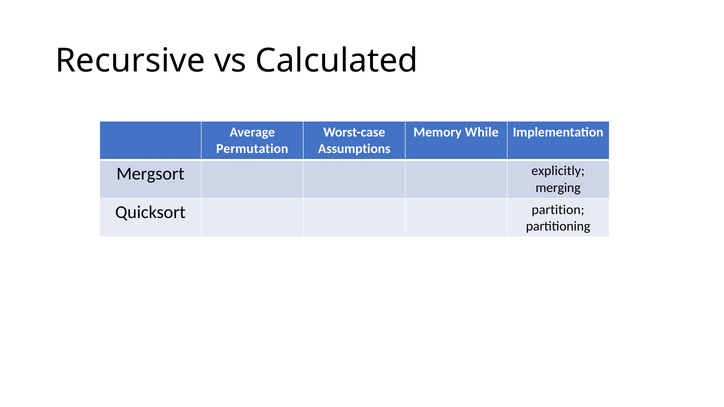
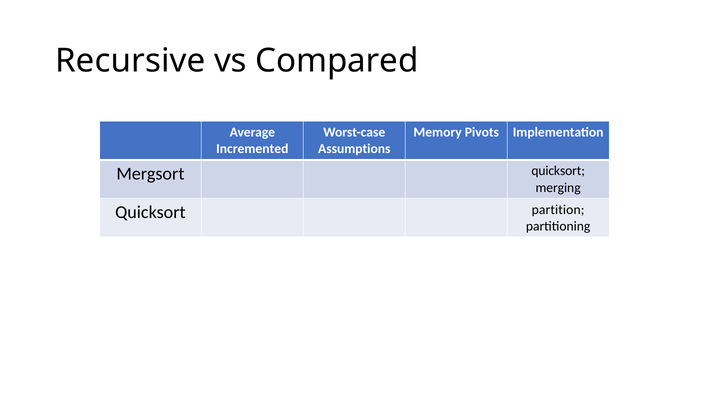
Calculated: Calculated -> Compared (337, 61)
While: While -> Pivots (482, 132)
Permutation: Permutation -> Incremented (252, 149)
Mergsort explicitly: explicitly -> quicksort (558, 171)
